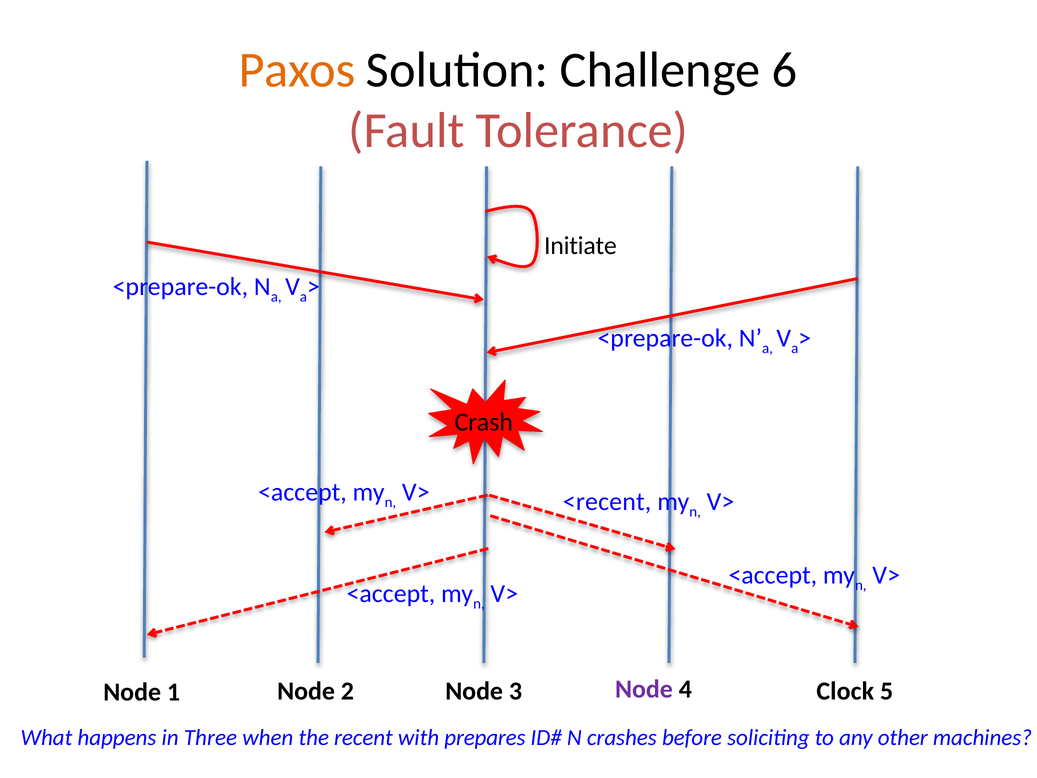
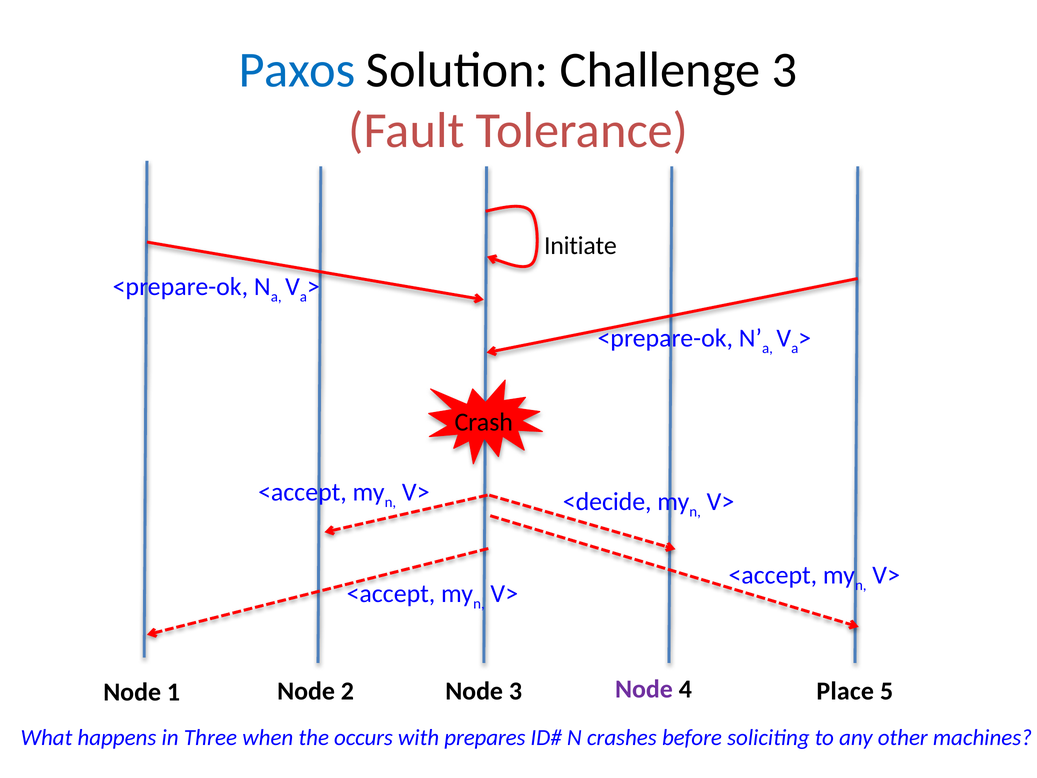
Paxos colour: orange -> blue (297, 70)
Challenge 6: 6 -> 3 (785, 70)
<recent: <recent -> <decide (607, 501)
Clock: Clock -> Place (845, 691)
recent: recent -> occurs (363, 737)
